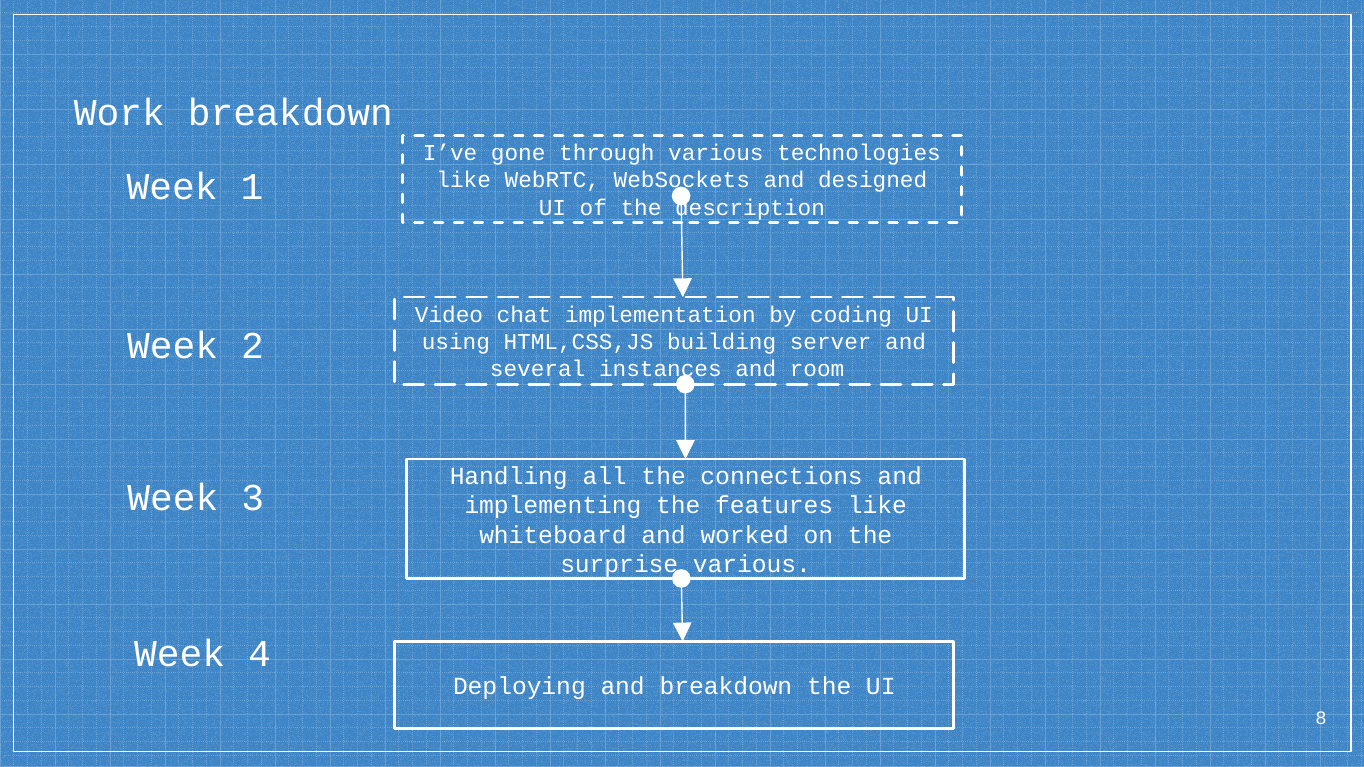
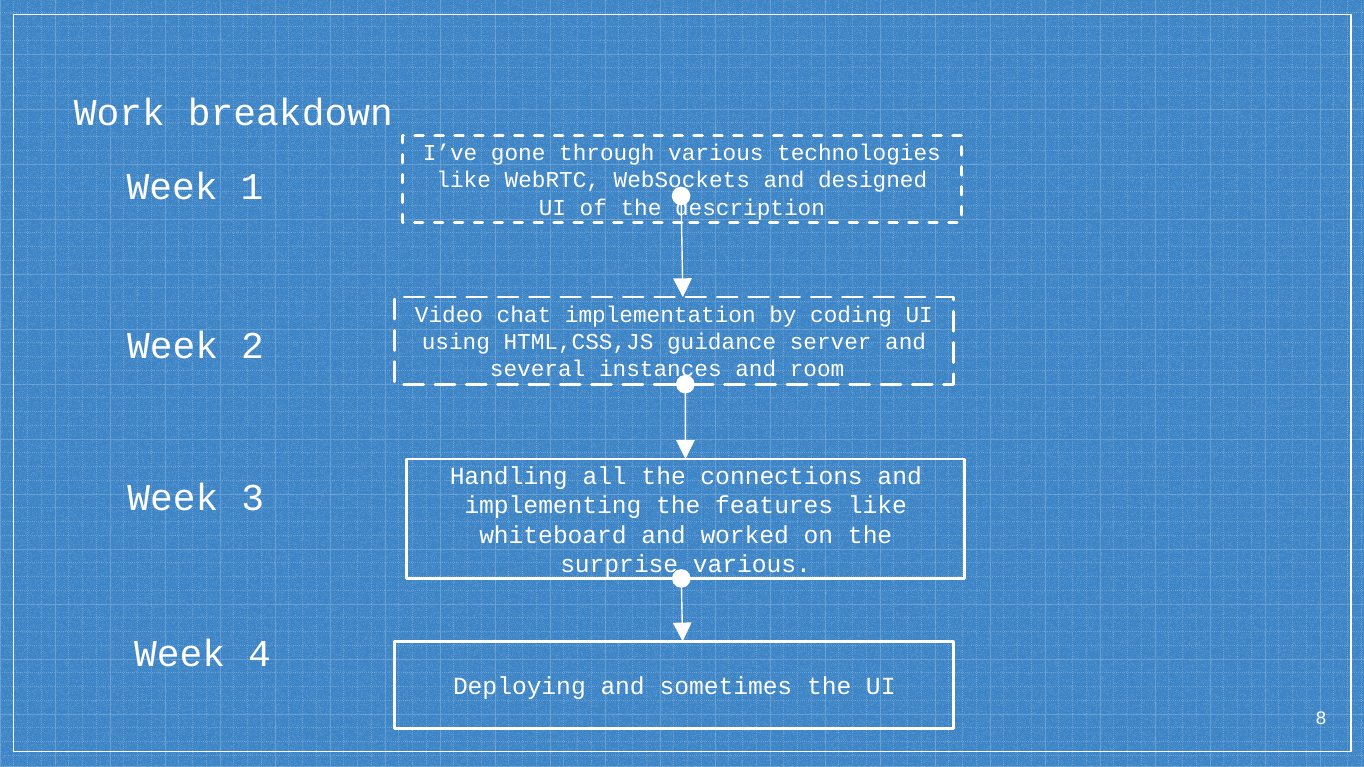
building: building -> guidance (722, 342)
and breakdown: breakdown -> sometimes (726, 687)
